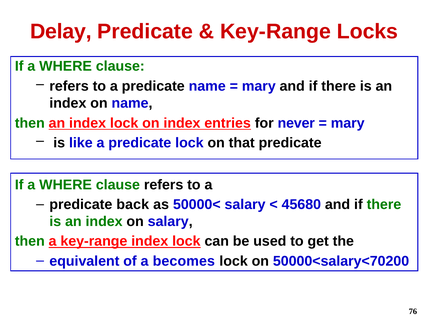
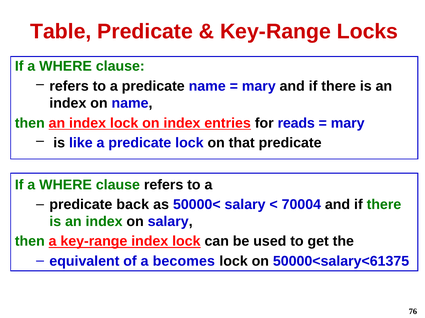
Delay: Delay -> Table (61, 32)
never: never -> reads (296, 123)
45680: 45680 -> 70004 (301, 205)
50000<salary<70200: 50000<salary<70200 -> 50000<salary<61375 (341, 262)
